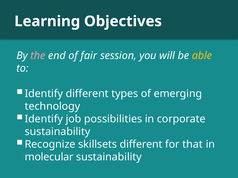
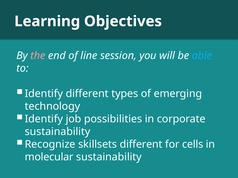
fair: fair -> line (89, 56)
able colour: yellow -> light blue (202, 56)
that: that -> cells (193, 145)
